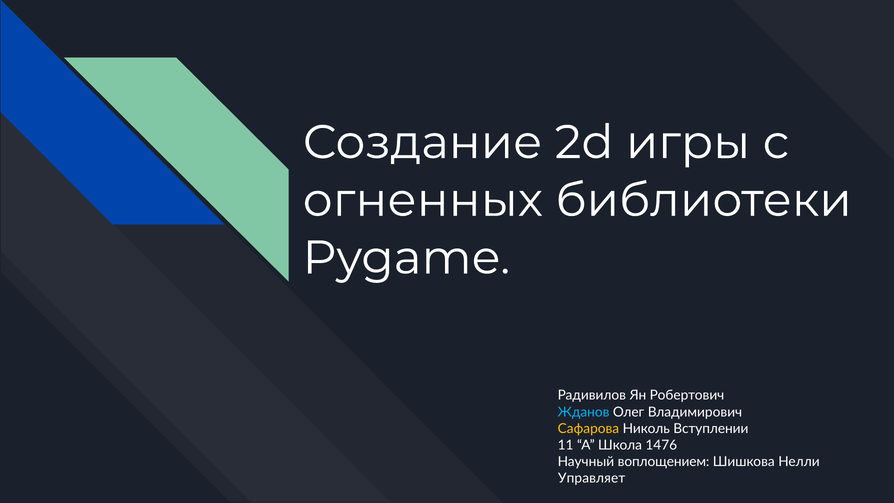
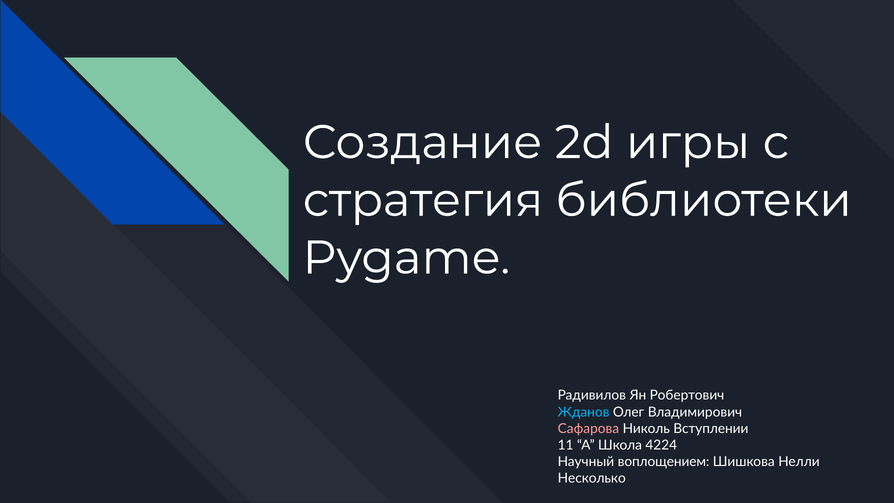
огненных: огненных -> стратегия (423, 200)
Сафарова colour: yellow -> pink (588, 428)
1476: 1476 -> 4224 (661, 445)
Управляет: Управляет -> Несколько (592, 478)
